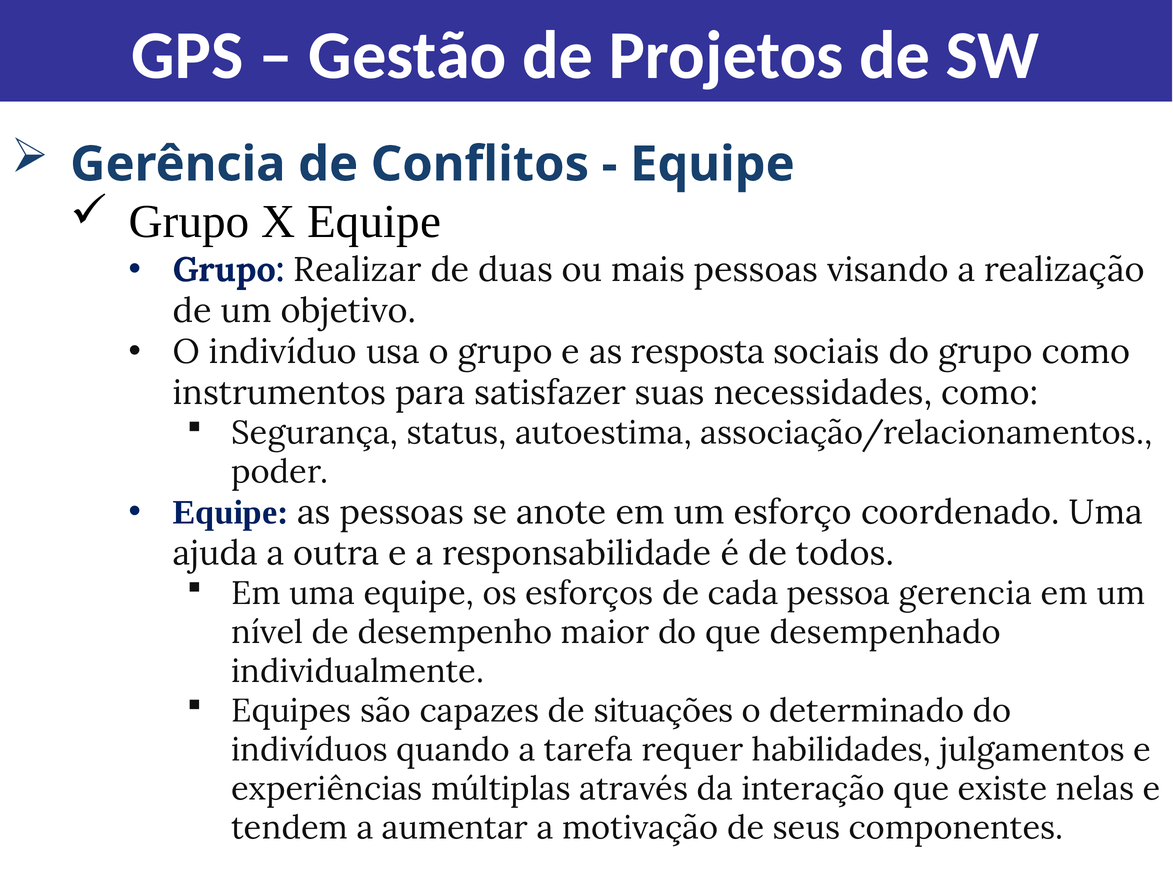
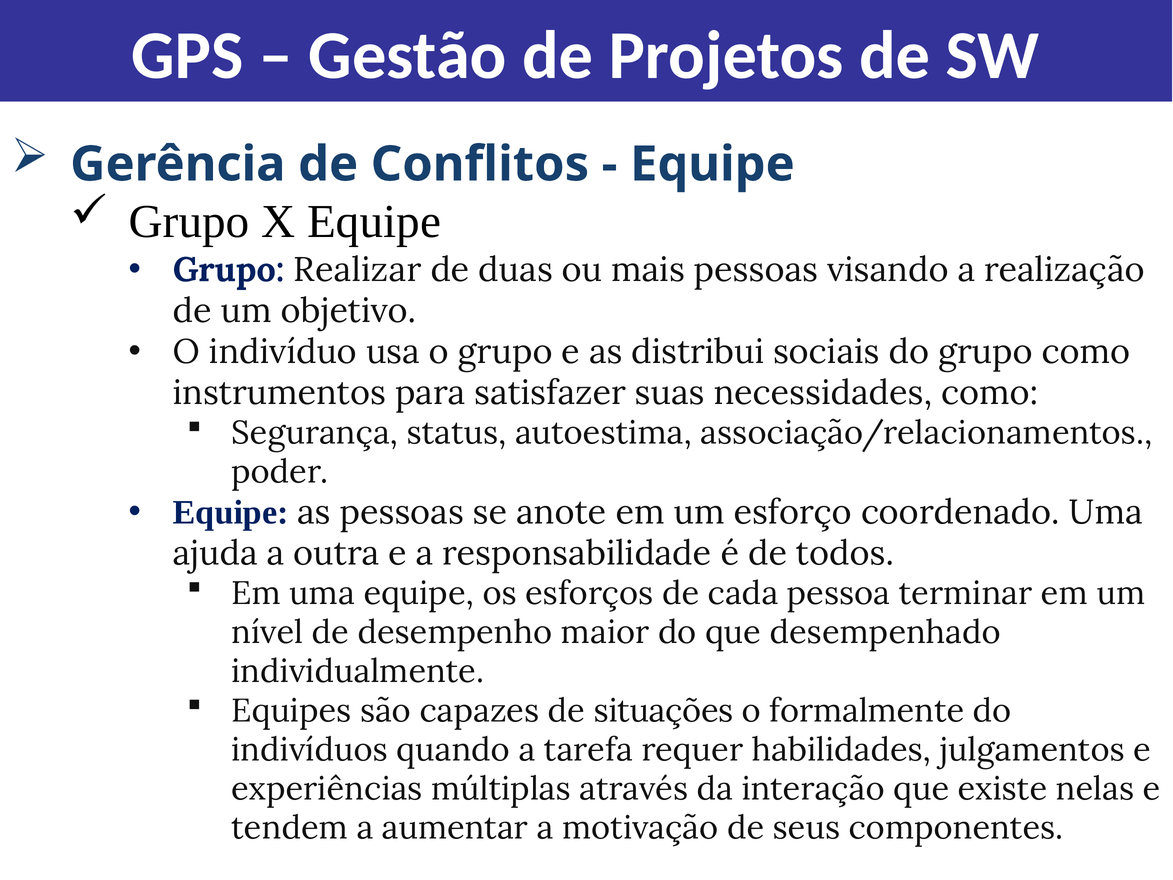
resposta: resposta -> distribui (698, 352)
gerencia: gerencia -> terminar (966, 593)
determinado: determinado -> formalmente (867, 711)
